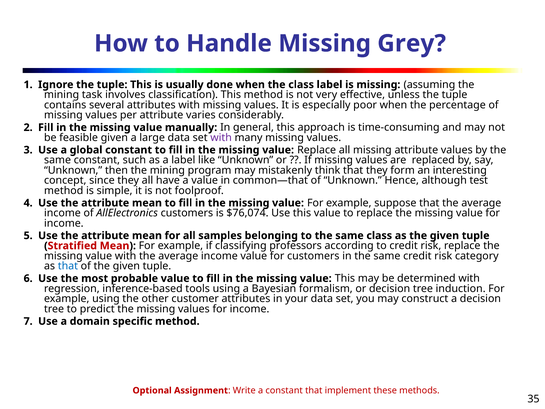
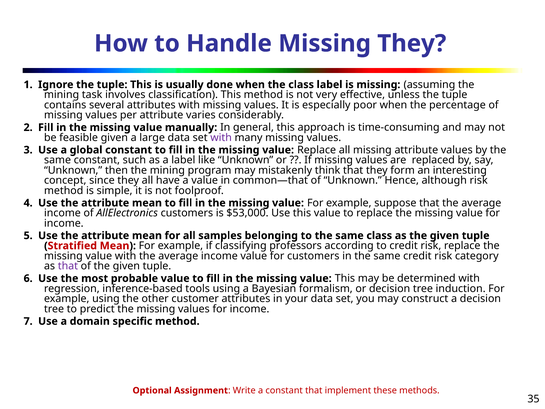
Missing Grey: Grey -> They (412, 43)
although test: test -> risk (479, 180)
$76,074: $76,074 -> $53,000 (247, 213)
that colour: blue -> purple (68, 266)
